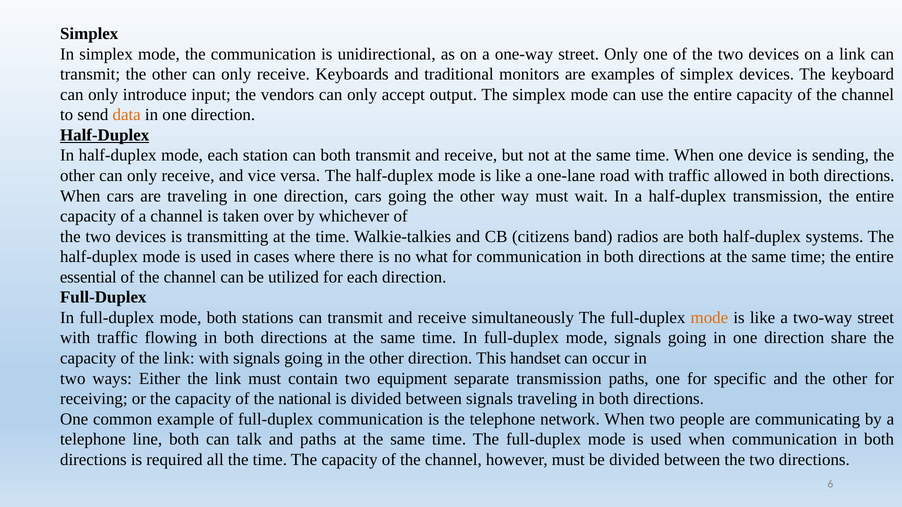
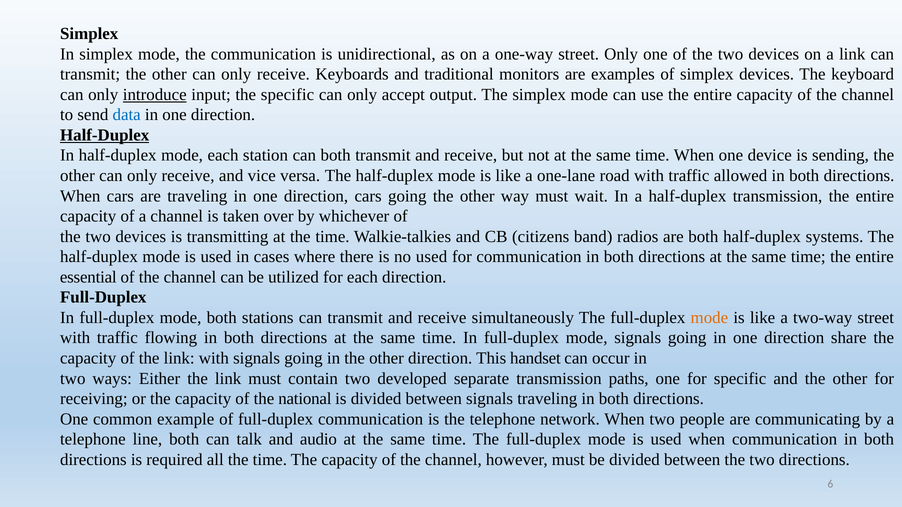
introduce underline: none -> present (155, 95)
the vendors: vendors -> specific (288, 95)
data colour: orange -> blue (127, 115)
no what: what -> used (431, 257)
equipment: equipment -> developed (412, 379)
and paths: paths -> audio (318, 440)
